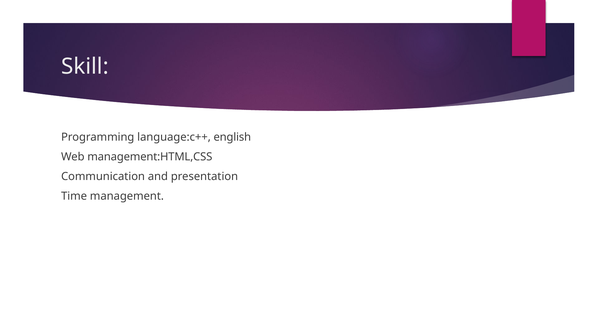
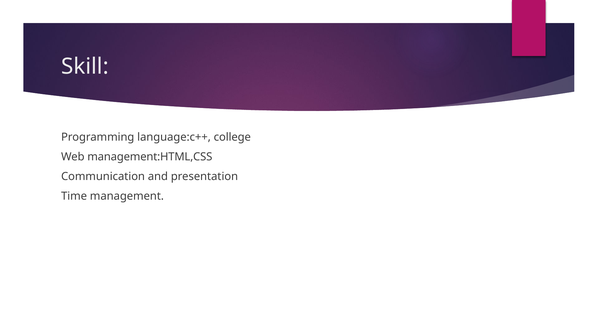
english: english -> college (232, 137)
